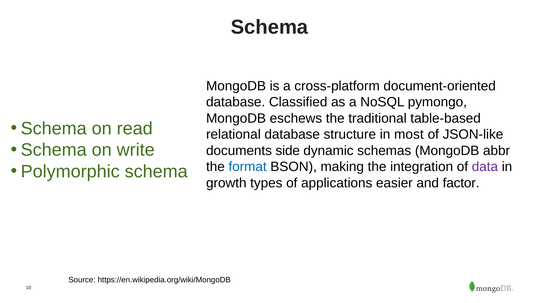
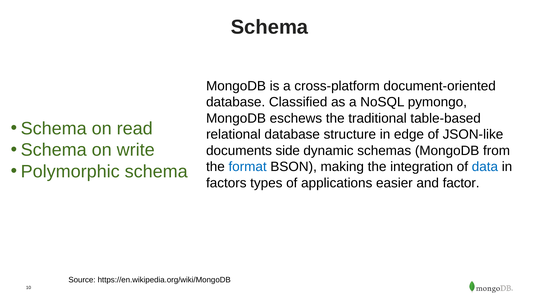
most: most -> edge (409, 135)
abbr: abbr -> from (497, 151)
data colour: purple -> blue (485, 167)
growth: growth -> factors (226, 183)
